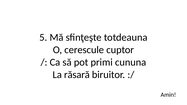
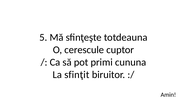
răsară: răsară -> sfinţit (77, 75)
